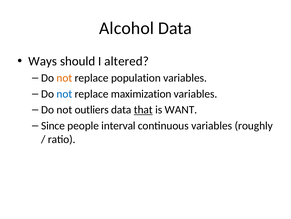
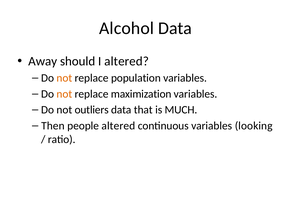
Ways: Ways -> Away (43, 61)
not colour: blue -> orange (64, 94)
that underline: present -> none (143, 109)
WANT: WANT -> MUCH (181, 109)
Since: Since -> Then (53, 125)
people interval: interval -> altered (118, 125)
roughly: roughly -> looking (254, 125)
